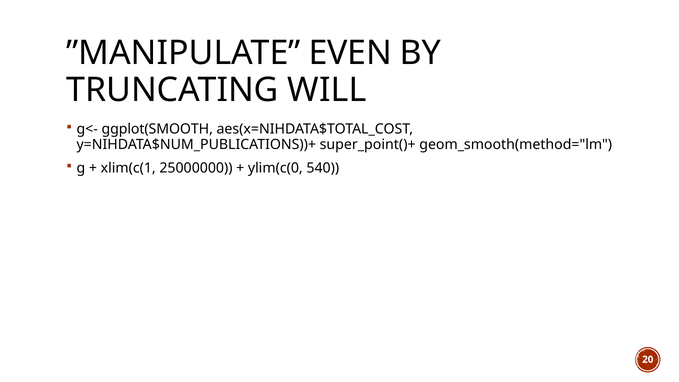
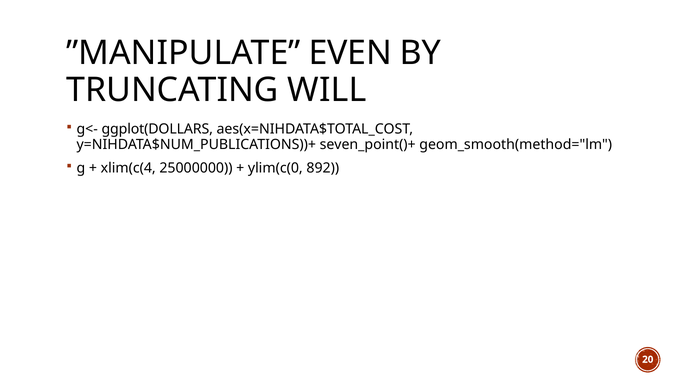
ggplot(SMOOTH: ggplot(SMOOTH -> ggplot(DOLLARS (157, 129)
super_point()+: super_point()+ -> seven_point()+ (368, 144)
xlim(c(1: xlim(c(1 -> xlim(c(4 (128, 168)
540: 540 -> 892 (323, 168)
